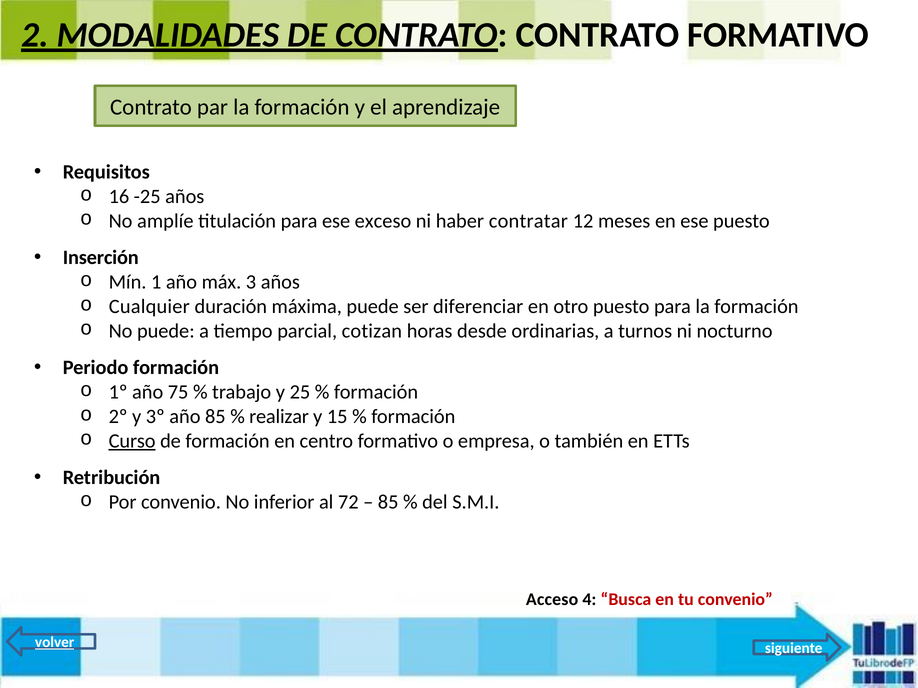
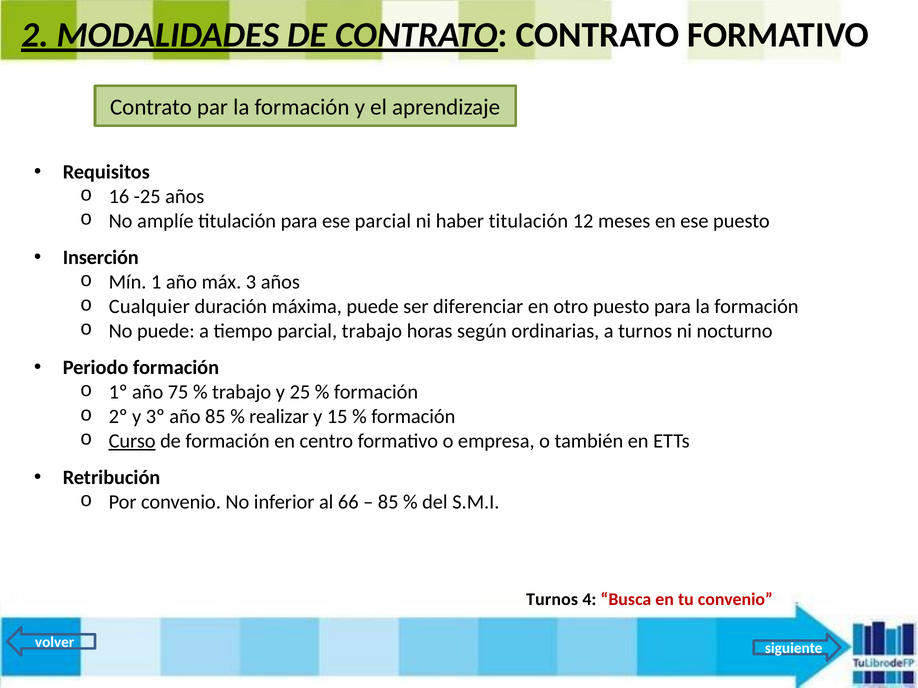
ese exceso: exceso -> parcial (383, 221)
haber contratar: contratar -> titulación (528, 221)
parcial cotizan: cotizan -> trabajo (372, 331)
desde: desde -> según (482, 331)
72: 72 -> 66 (348, 502)
Acceso: Acceso -> Turnos (552, 600)
volver underline: present -> none (55, 643)
